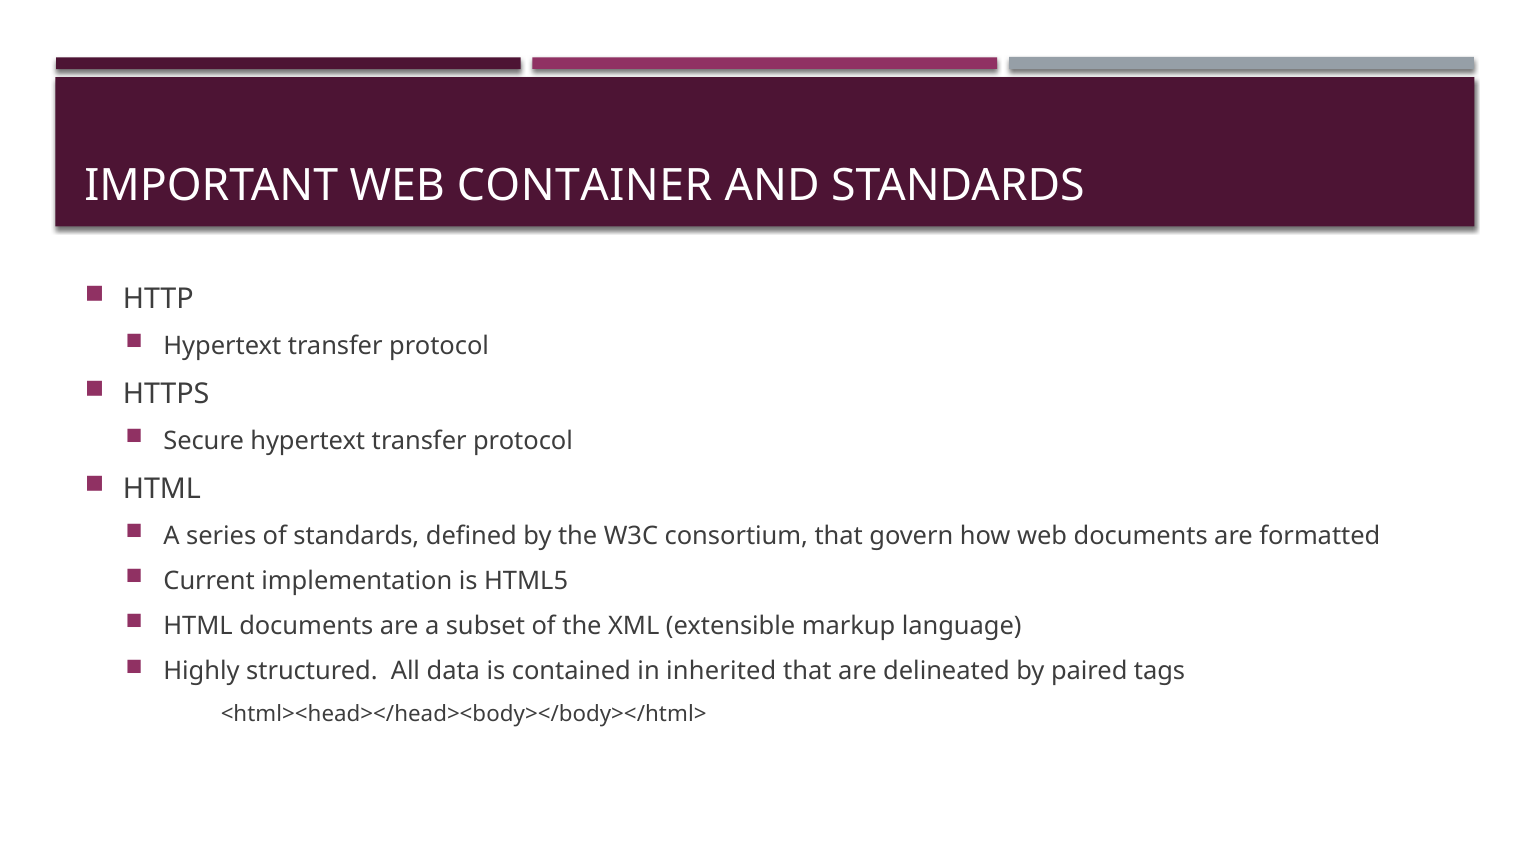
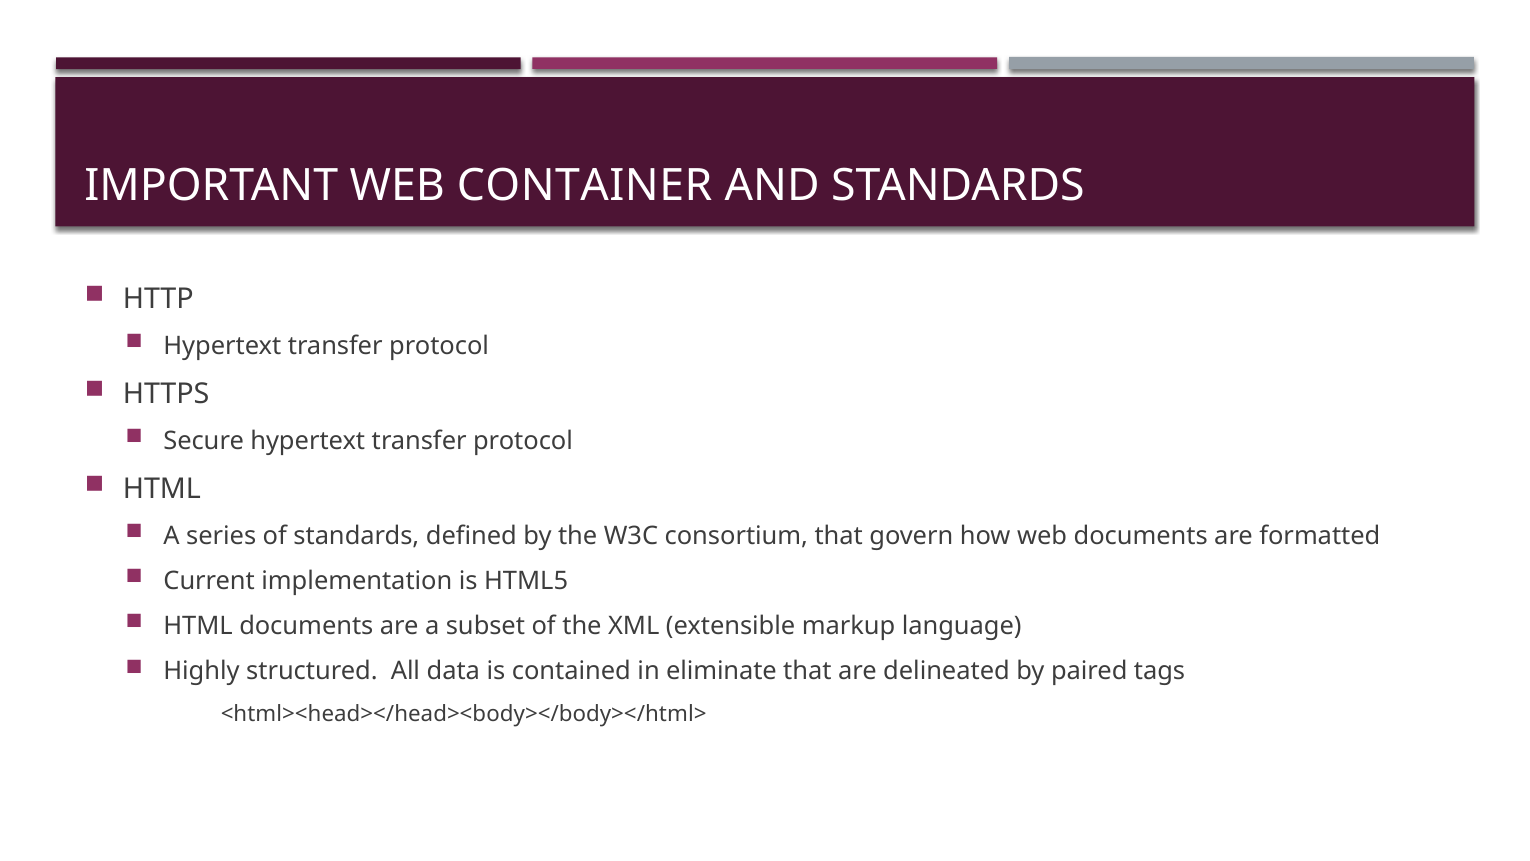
inherited: inherited -> eliminate (721, 671)
